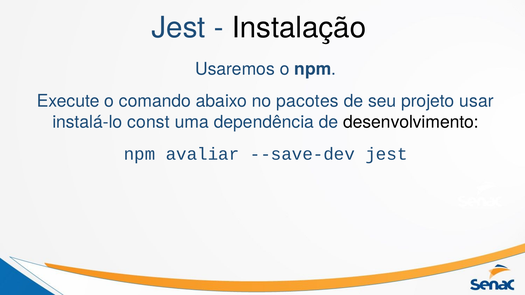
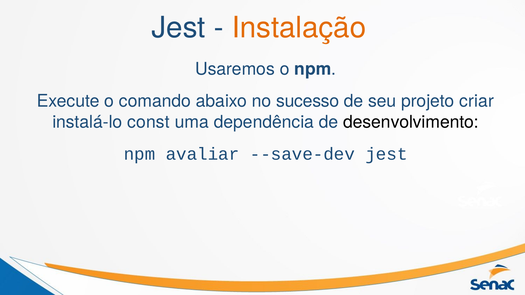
Instalação colour: black -> orange (299, 28)
pacotes: pacotes -> sucesso (308, 101)
usar: usar -> criar (477, 101)
